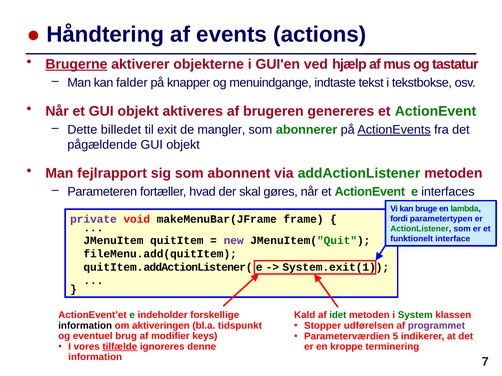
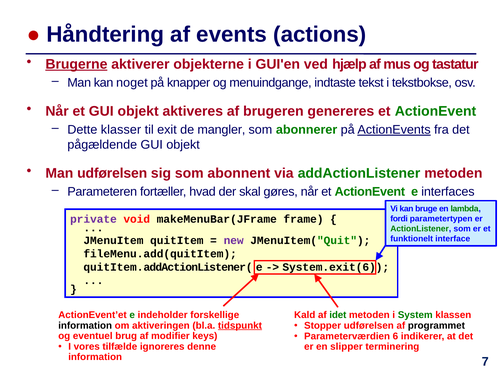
falder: falder -> noget (132, 83)
billedet: billedet -> klasser (121, 130)
Man fejlrapport: fejlrapport -> udførelsen (112, 174)
System.exit(1: System.exit(1 -> System.exit(6 (336, 268)
programmet colour: purple -> black (436, 326)
tidspunkt underline: none -> present (240, 326)
5: 5 -> 6 (395, 337)
tilfælde underline: present -> none (120, 347)
kroppe: kroppe -> slipper (346, 347)
